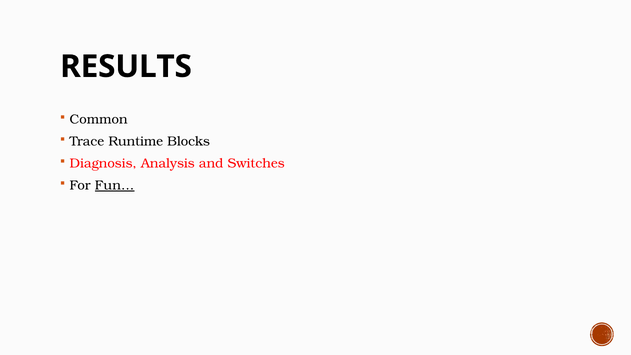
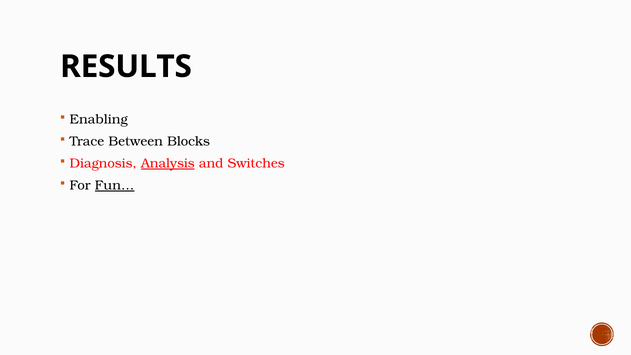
Common: Common -> Enabling (99, 119)
Runtime: Runtime -> Between (136, 141)
Analysis underline: none -> present (168, 163)
